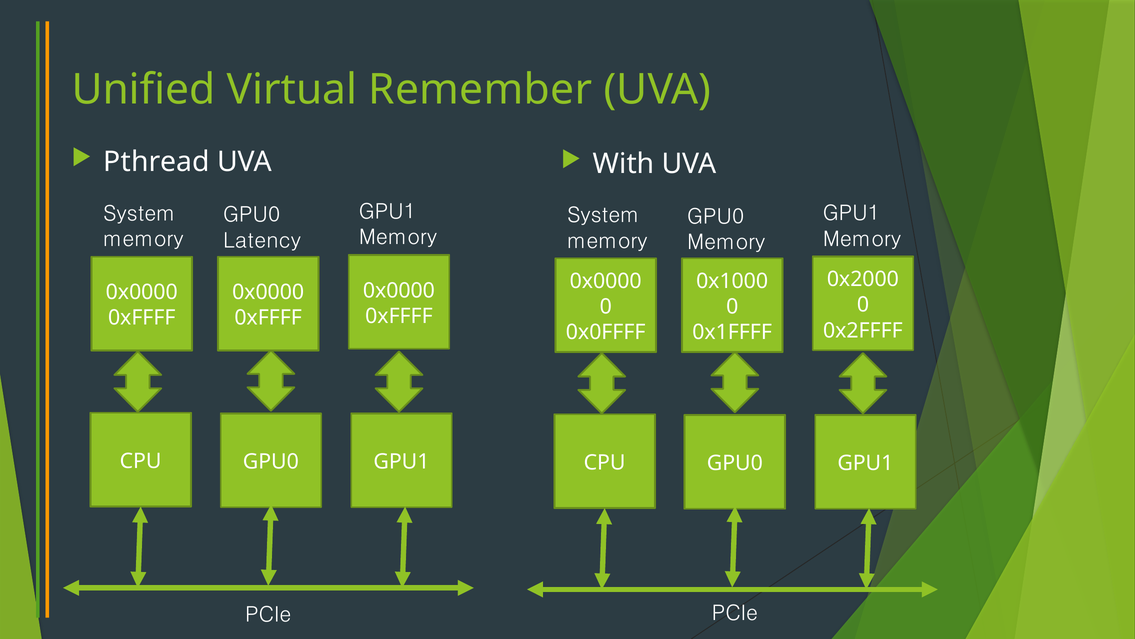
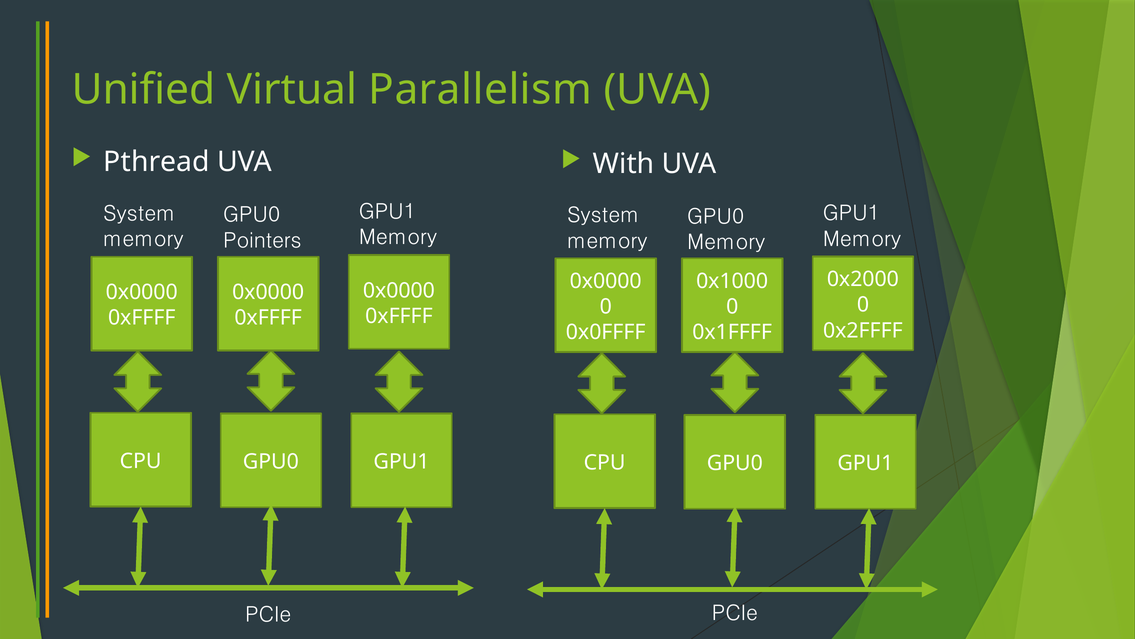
Remember: Remember -> Parallelism (480, 90)
Latency: Latency -> Pointers (262, 240)
